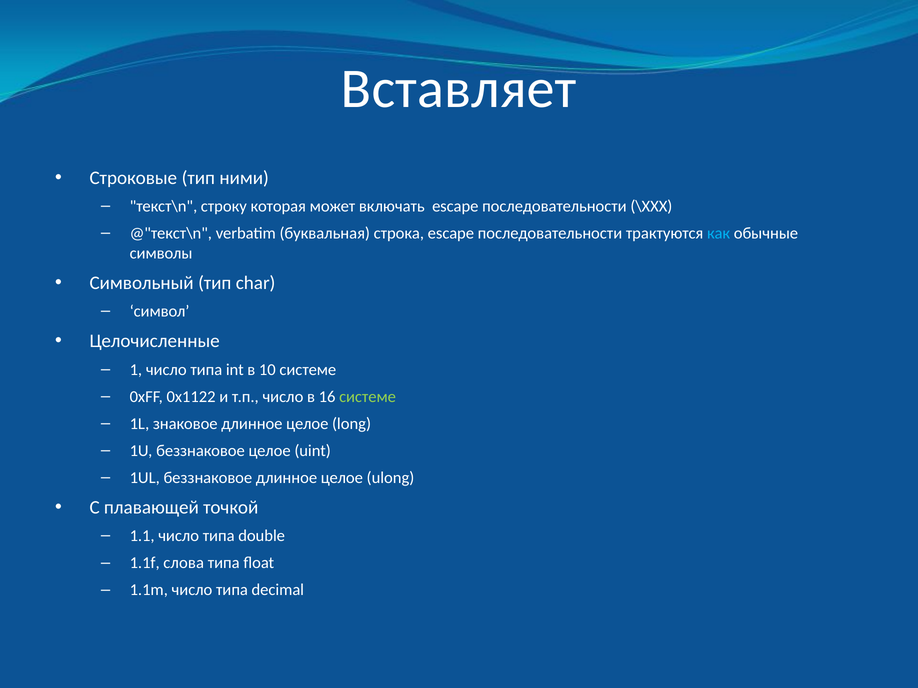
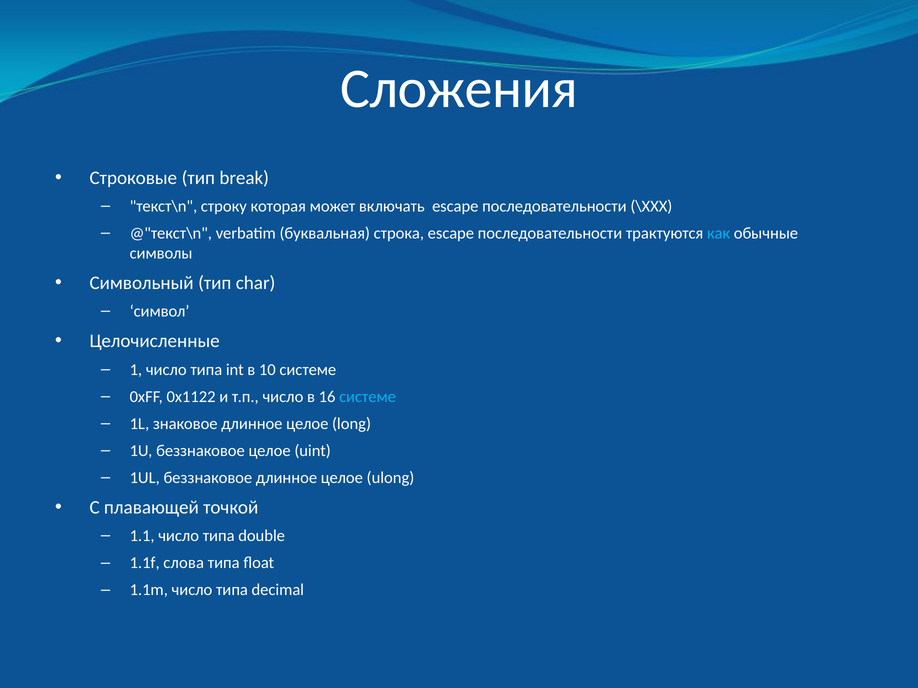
Вставляет: Вставляет -> Сложения (459, 89)
ними: ними -> break (244, 178)
системе colour: light green -> light blue (368, 397)
